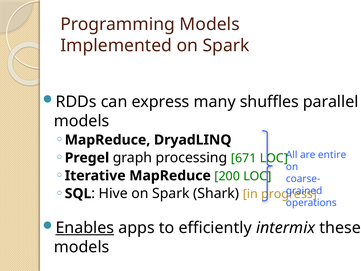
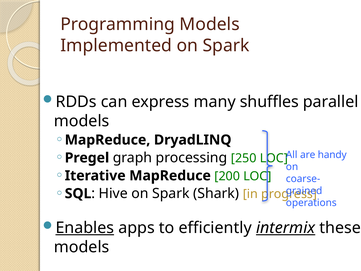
671: 671 -> 250 (244, 158)
entire: entire -> handy (332, 155)
intermix underline: none -> present (286, 228)
